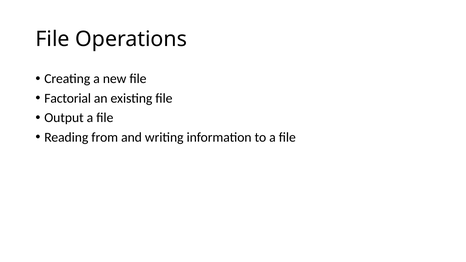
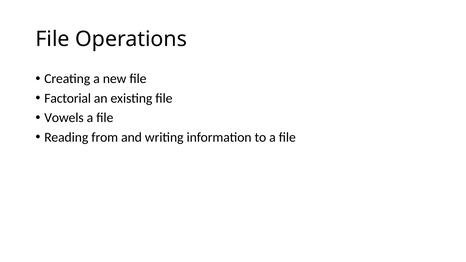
Output: Output -> Vowels (64, 118)
